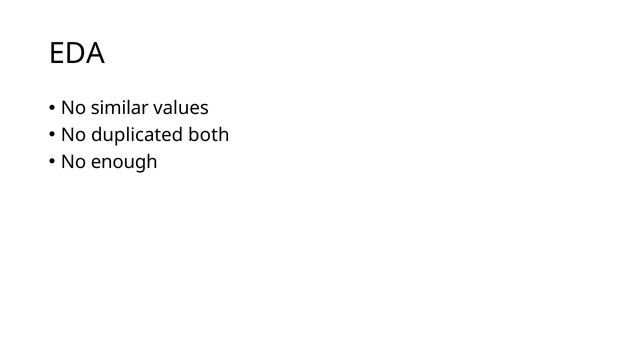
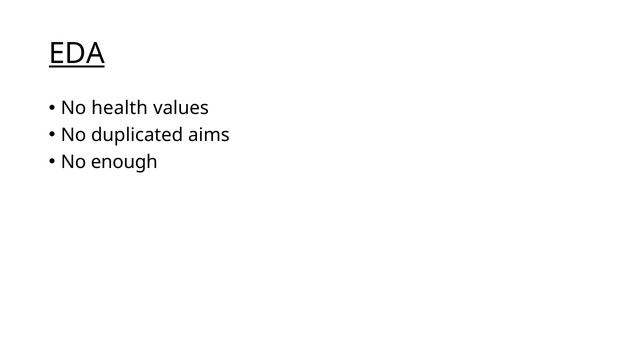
EDA underline: none -> present (77, 54)
similar: similar -> health (120, 108)
both: both -> aims (209, 135)
